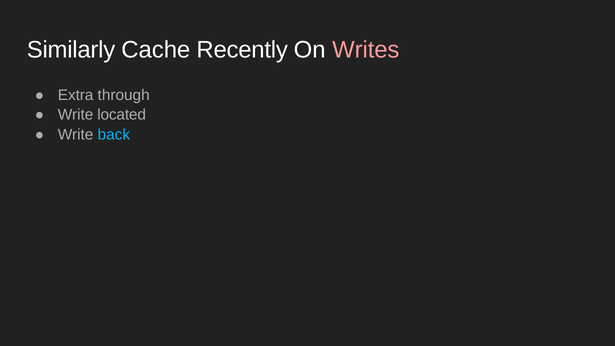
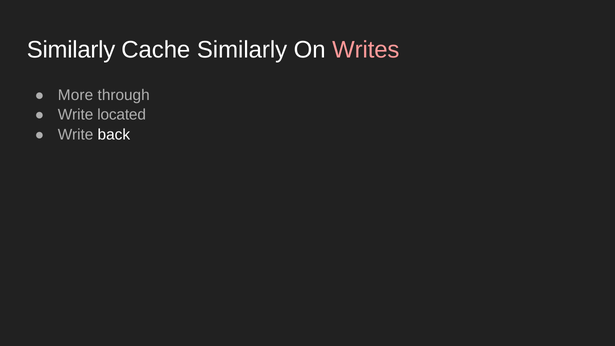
Cache Recently: Recently -> Similarly (242, 50)
Extra: Extra -> More (76, 95)
back colour: light blue -> white (114, 135)
